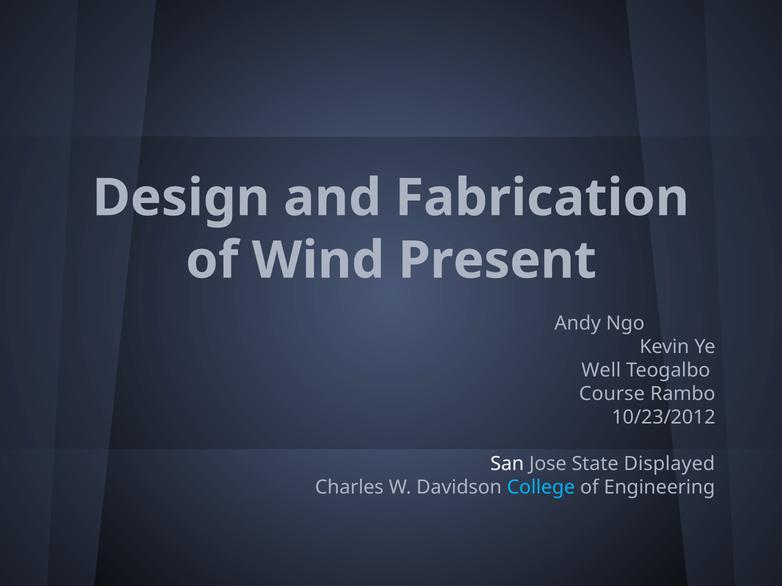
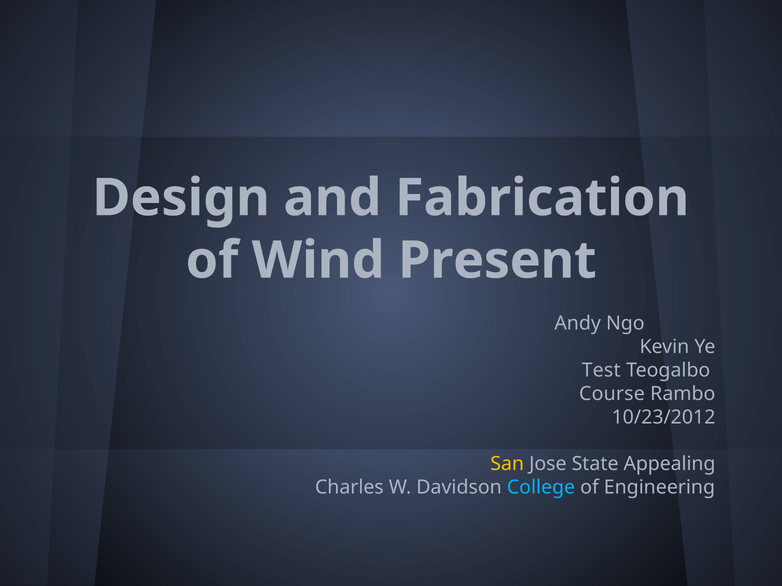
Well: Well -> Test (601, 371)
San colour: white -> yellow (507, 464)
Displayed: Displayed -> Appealing (670, 464)
